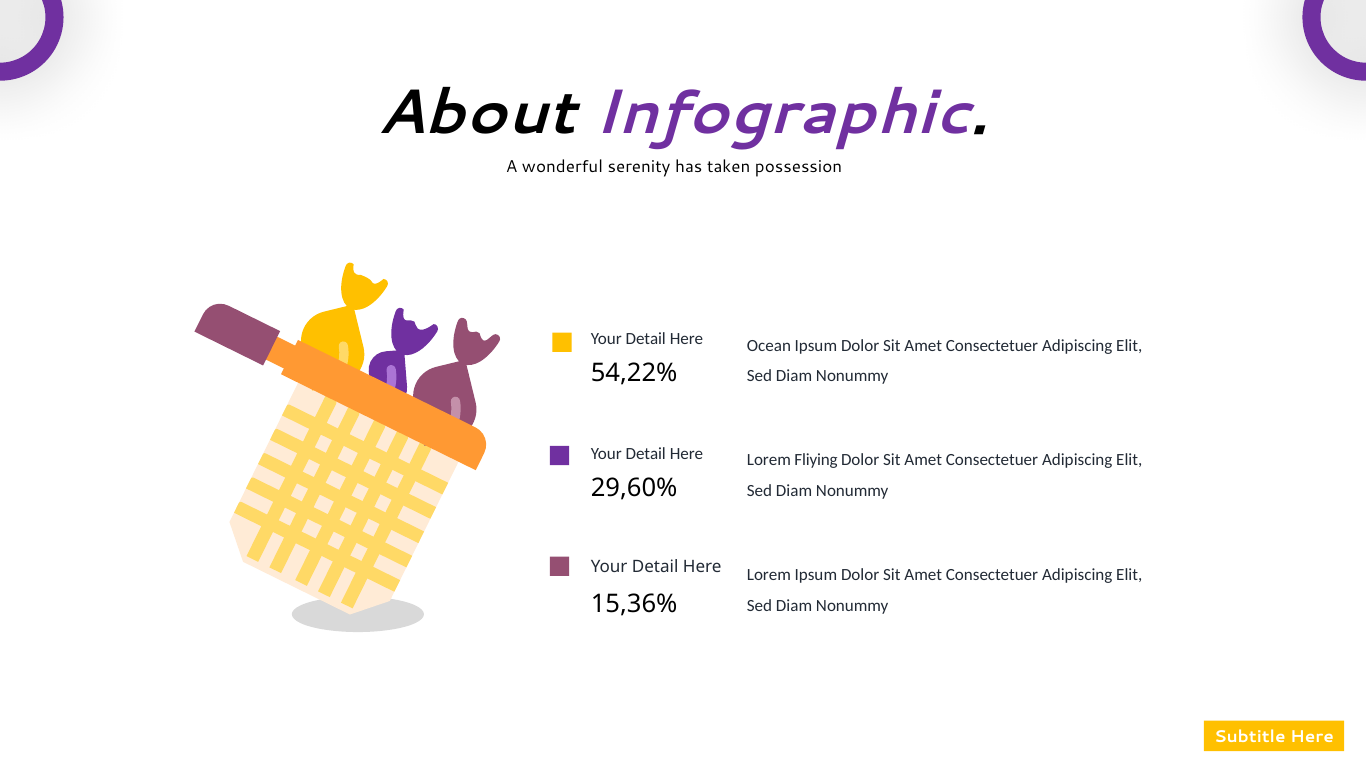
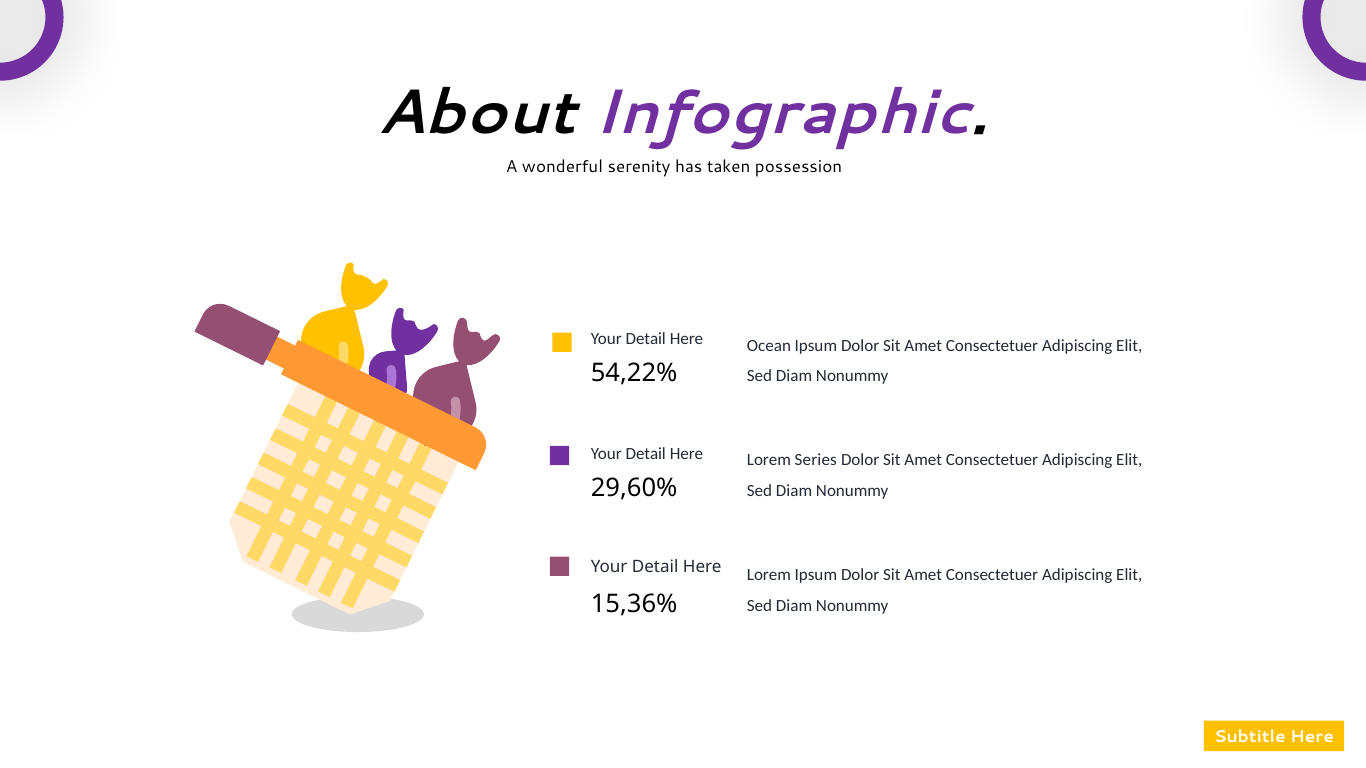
Fliying: Fliying -> Series (816, 460)
